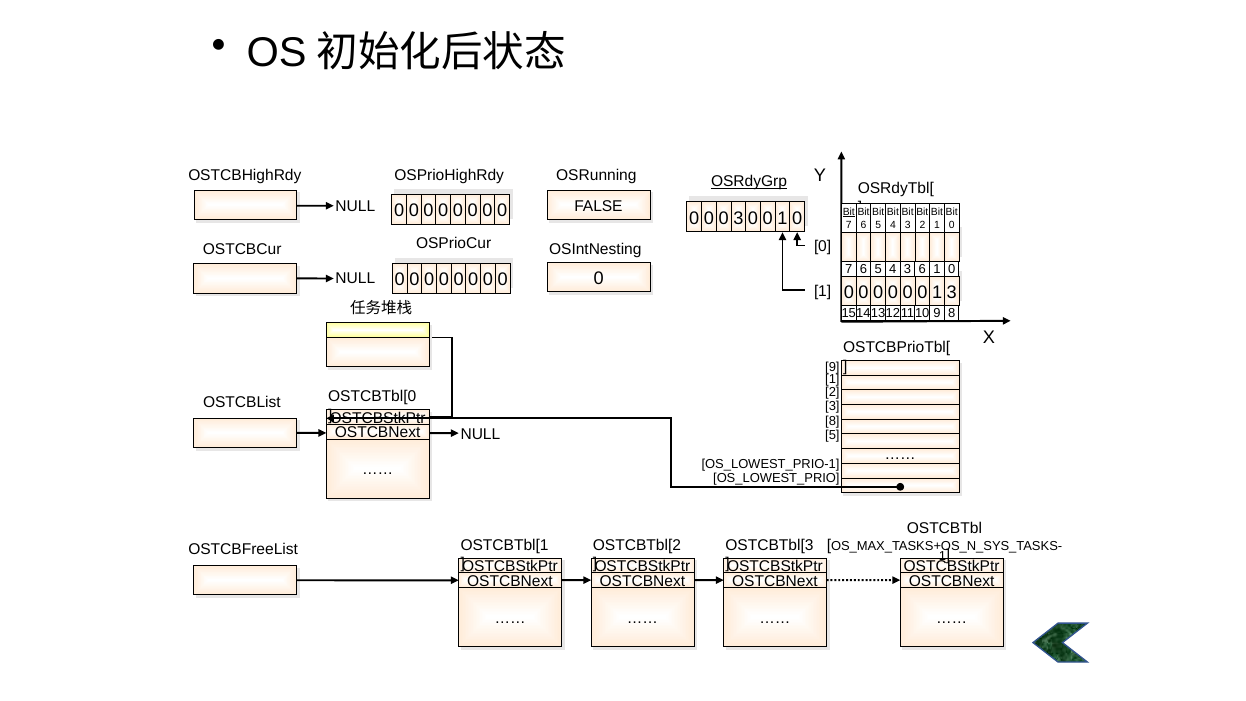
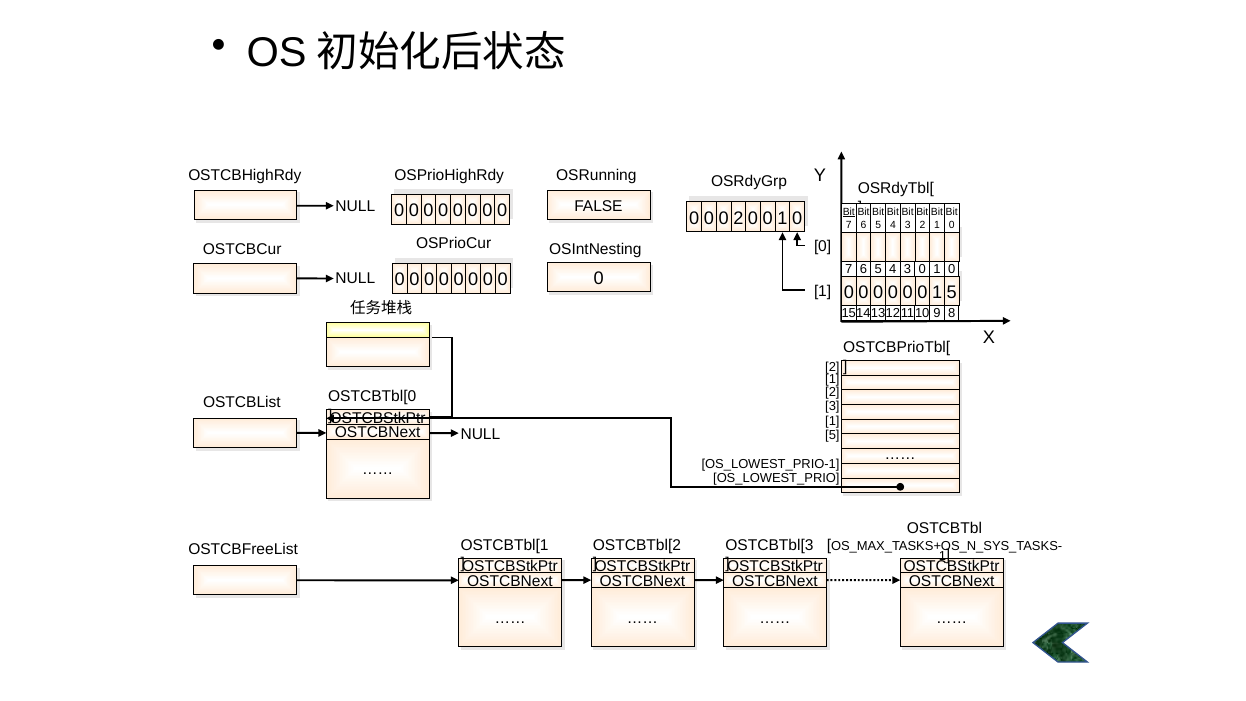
OSRdyGrp underline: present -> none (749, 181)
0 3: 3 -> 2 (738, 219)
3 6: 6 -> 0 (922, 269)
0 1 3: 3 -> 5 (952, 293)
9: 9 -> 2 (832, 367)
8: 8 -> 1 (832, 421)
